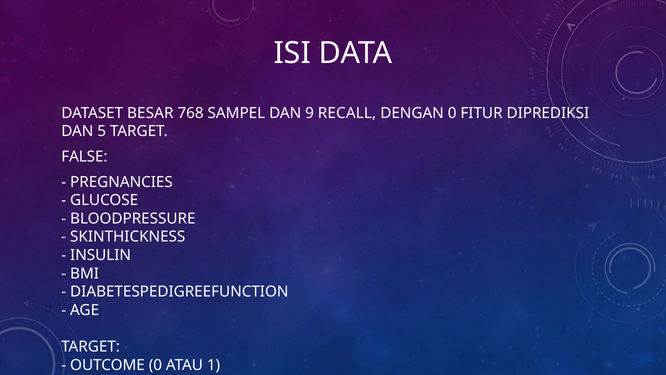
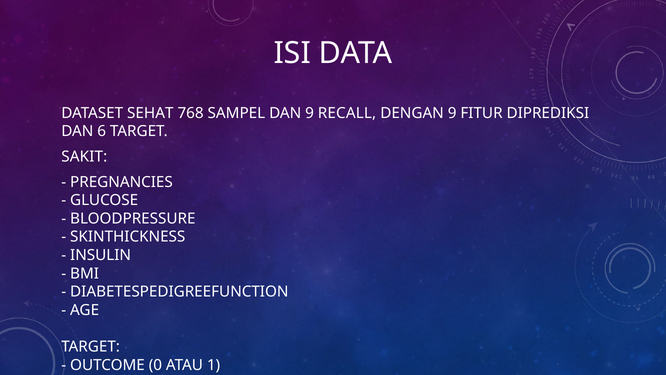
BESAR: BESAR -> SEHAT (150, 113)
DENGAN 0: 0 -> 9 (452, 113)
5: 5 -> 6 (102, 131)
FALSE: FALSE -> SAKIT (84, 157)
